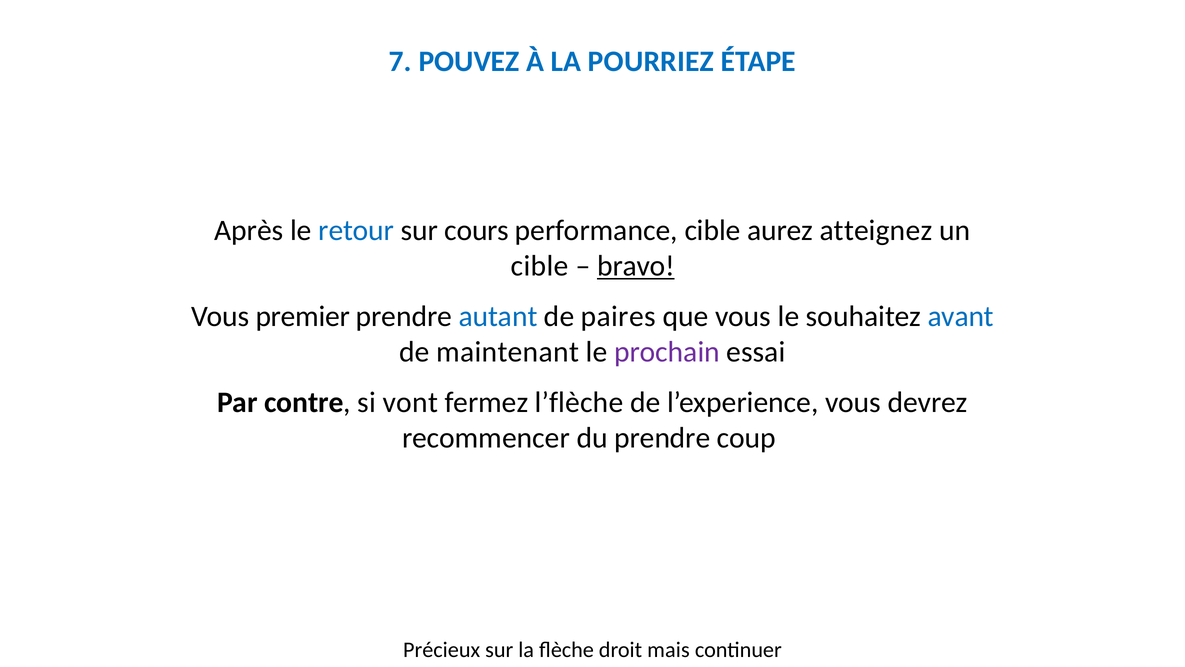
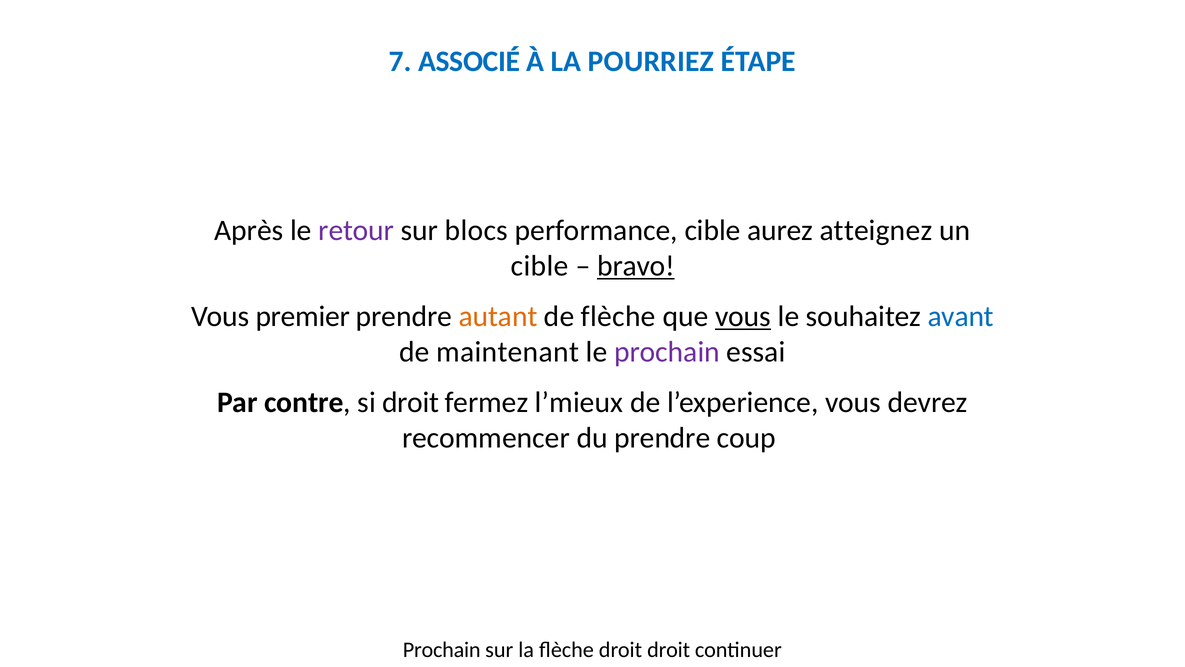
POUVEZ: POUVEZ -> ASSOCIÉ (469, 61)
retour colour: blue -> purple (356, 230)
cours: cours -> blocs (476, 230)
autant colour: blue -> orange (498, 316)
de paires: paires -> flèche (618, 316)
vous underline: none -> present (743, 316)
si vont: vont -> droit (411, 402)
l’flèche: l’flèche -> l’mieux (579, 402)
Précieux: Précieux -> Prochain (442, 649)
droit mais: mais -> droit (669, 649)
